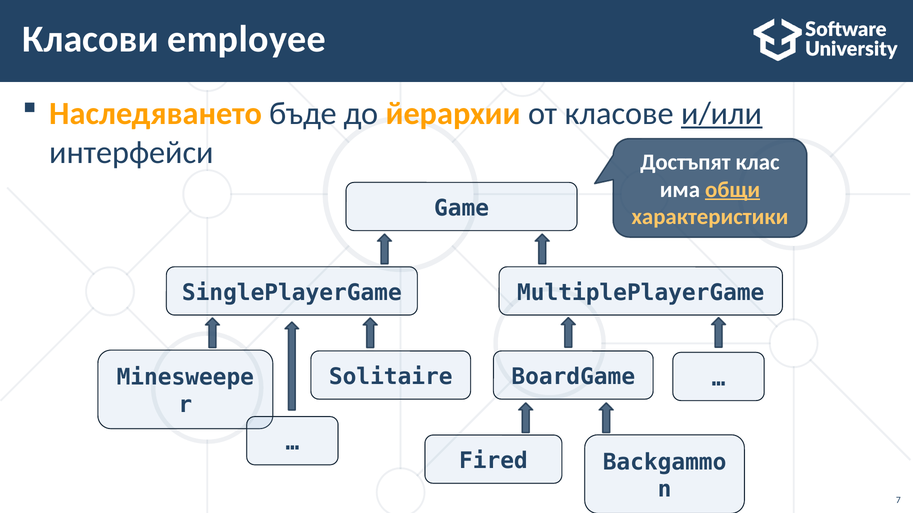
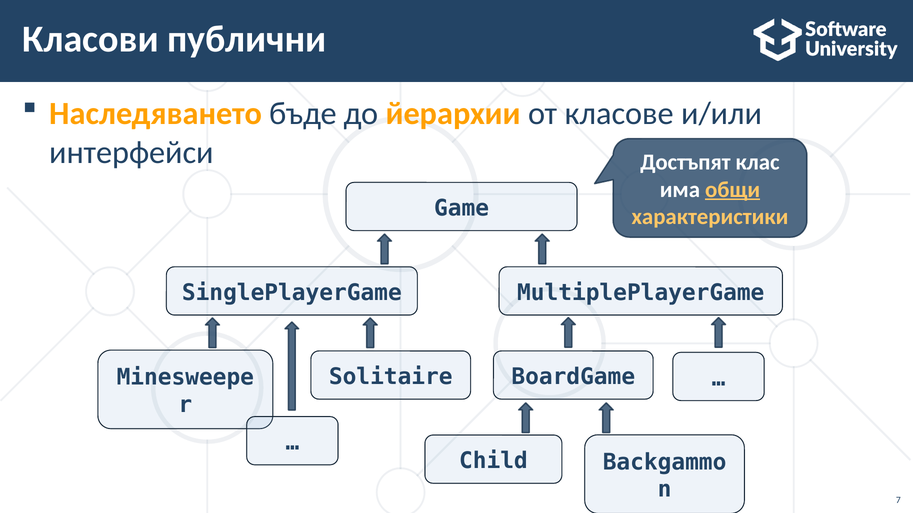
employee: employee -> публични (247, 39)
и/или underline: present -> none (722, 114)
Fired: Fired -> Child (493, 461)
